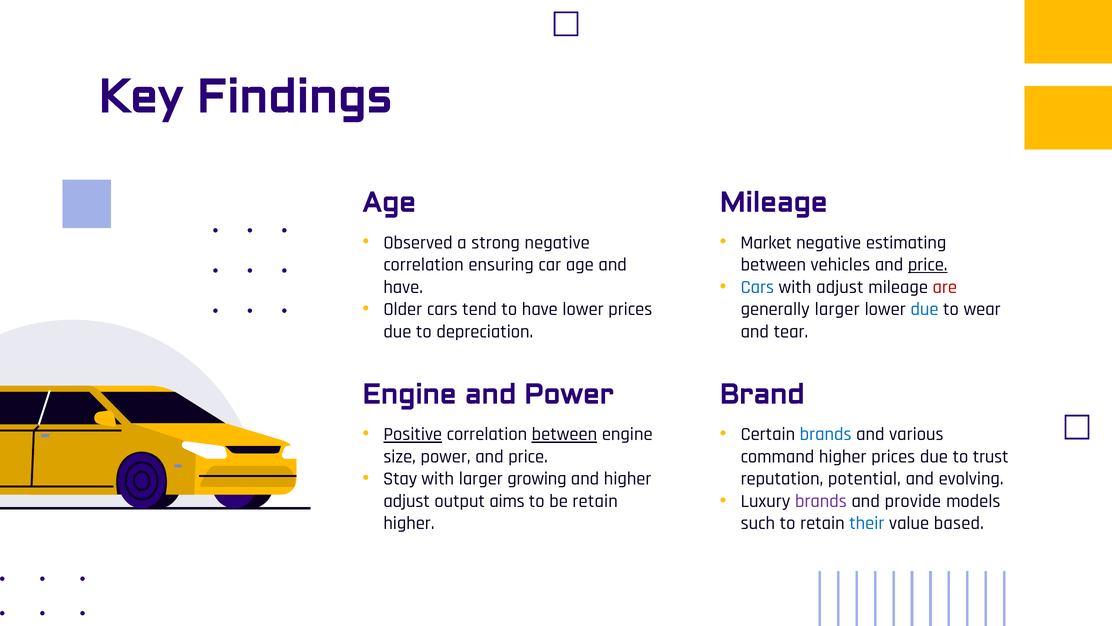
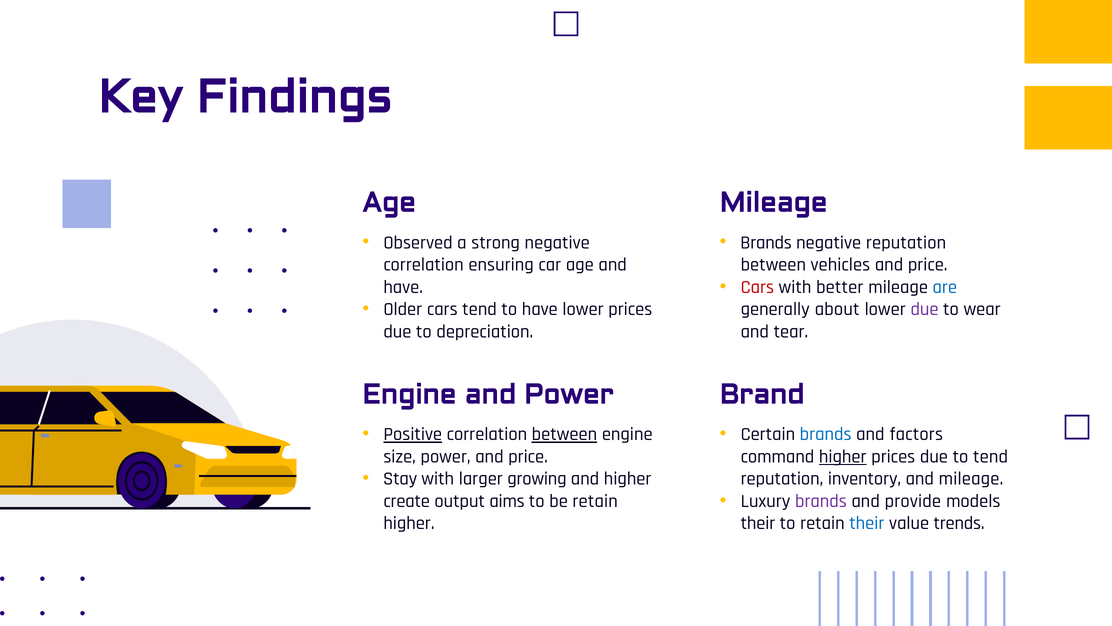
Market: Market -> Brands (766, 242)
negative estimating: estimating -> reputation (906, 242)
price underline: present -> none (928, 264)
Cars colour: blue -> red (757, 287)
with adjust: adjust -> better (840, 287)
are colour: red -> blue (945, 287)
generally larger: larger -> about (837, 309)
due colour: blue -> purple (925, 309)
various: various -> factors (916, 434)
higher underline: none -> present (843, 456)
to trust: trust -> tend (991, 456)
potential: potential -> inventory (865, 478)
and evolving: evolving -> mileage (971, 478)
adjust: adjust -> create (407, 501)
such: such -> their (758, 523)
based: based -> trends (959, 523)
